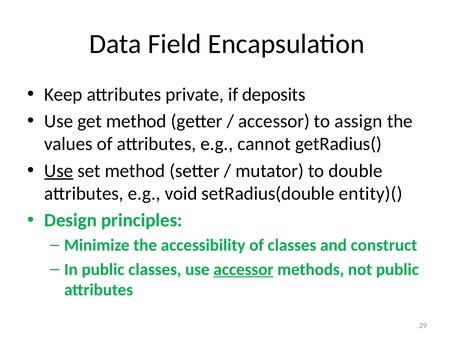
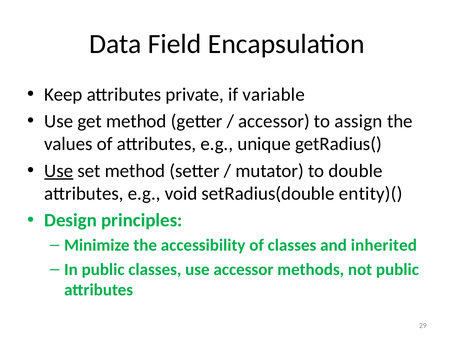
deposits: deposits -> variable (274, 94)
cannot: cannot -> unique (264, 144)
construct: construct -> inherited (384, 245)
accessor underline: present -> none (243, 269)
